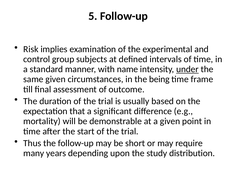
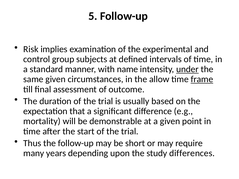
being: being -> allow (159, 79)
frame underline: none -> present (202, 79)
distribution: distribution -> differences (192, 153)
